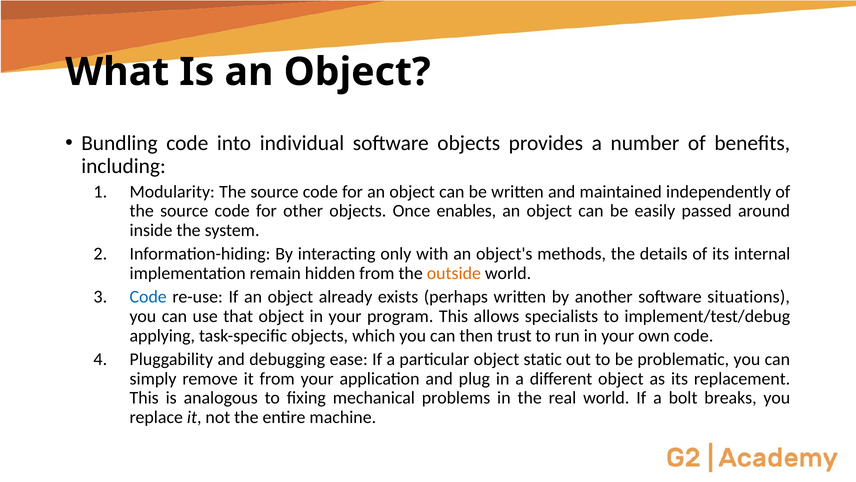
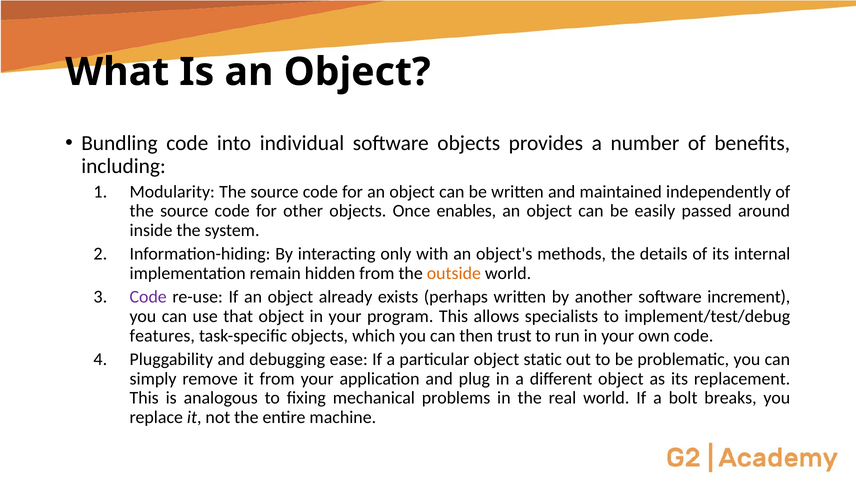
Code colour: blue -> purple (148, 297)
situations: situations -> increment (749, 297)
applying: applying -> features (162, 335)
